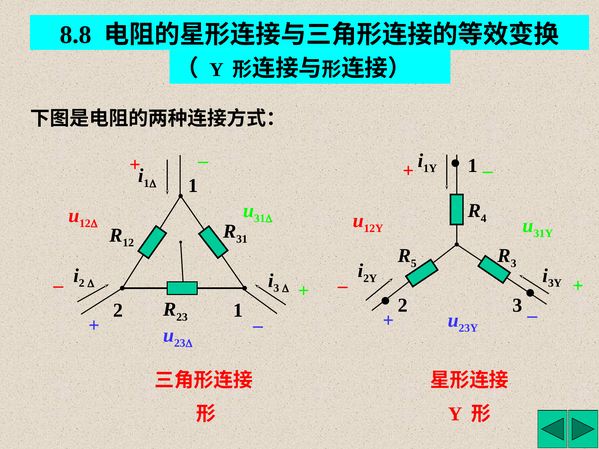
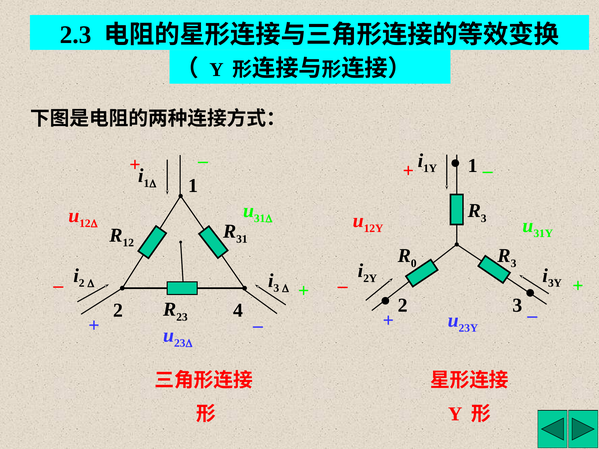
8.8: 8.8 -> 2.3 (76, 35)
4: 4 -> 3 (484, 218)
5: 5 -> 0 (414, 263)
2 1: 1 -> 4 (238, 311)
